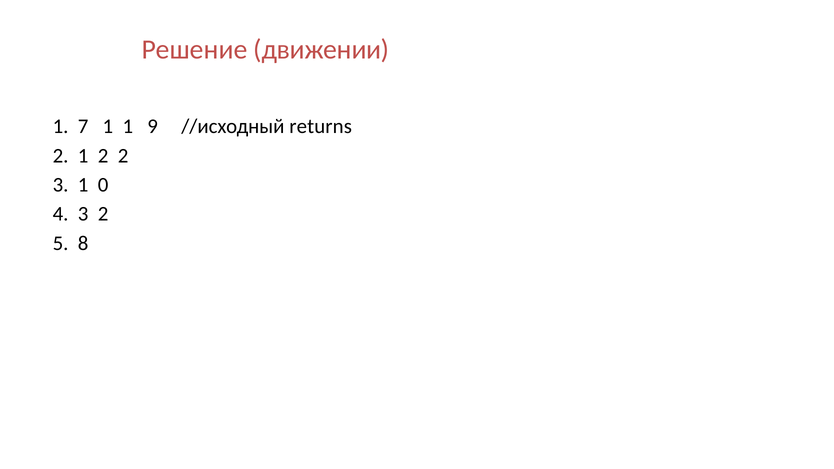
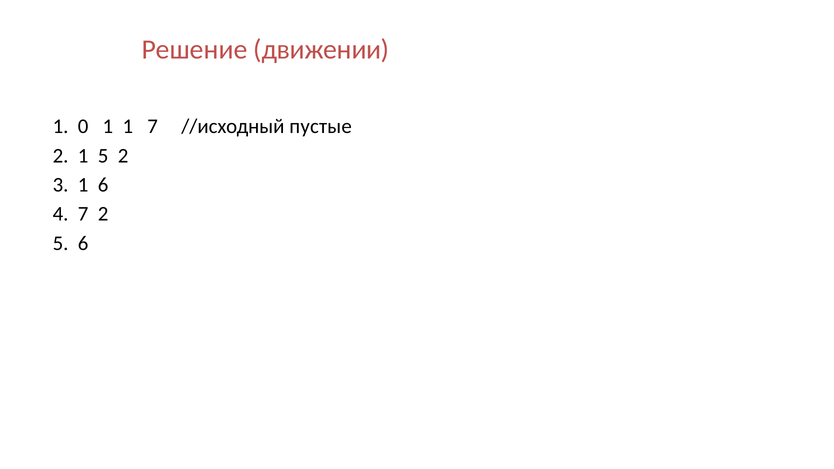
7: 7 -> 0 (83, 127)
1 9: 9 -> 7 (153, 127)
returns: returns -> пустые (321, 127)
1 2: 2 -> 5 (103, 156)
1 0: 0 -> 6 (103, 185)
4 3: 3 -> 7 (83, 214)
5 8: 8 -> 6 (83, 243)
